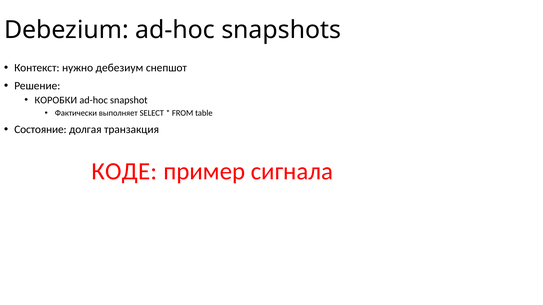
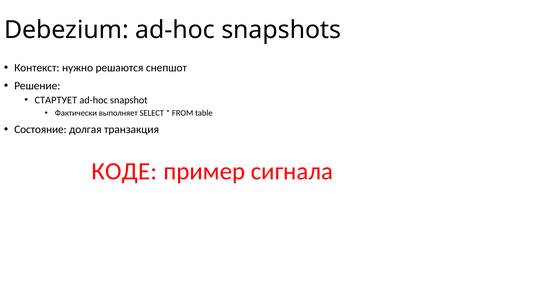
дебезиум: дебезиум -> решаются (120, 68)
КОРОБКИ: КОРОБКИ -> СТАРТУЕТ (56, 100)
